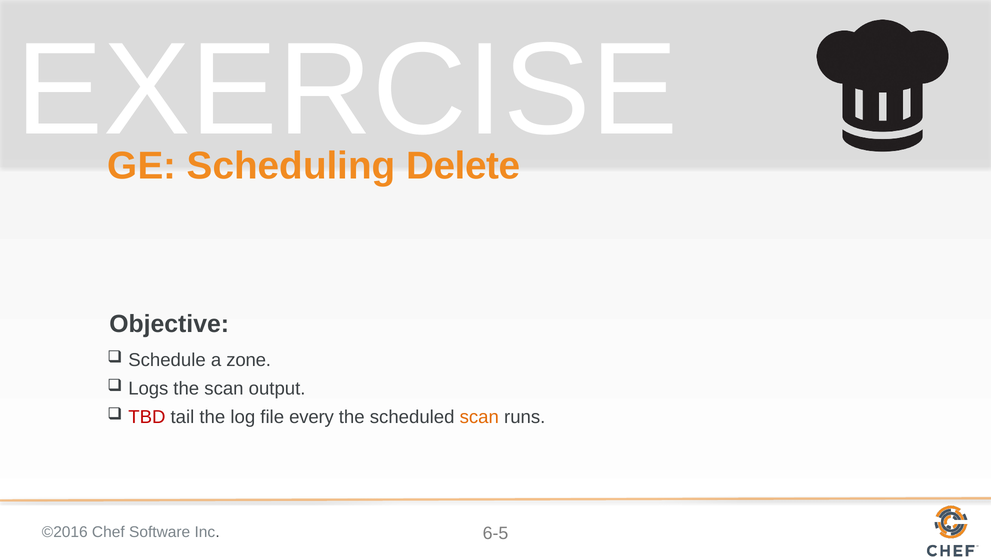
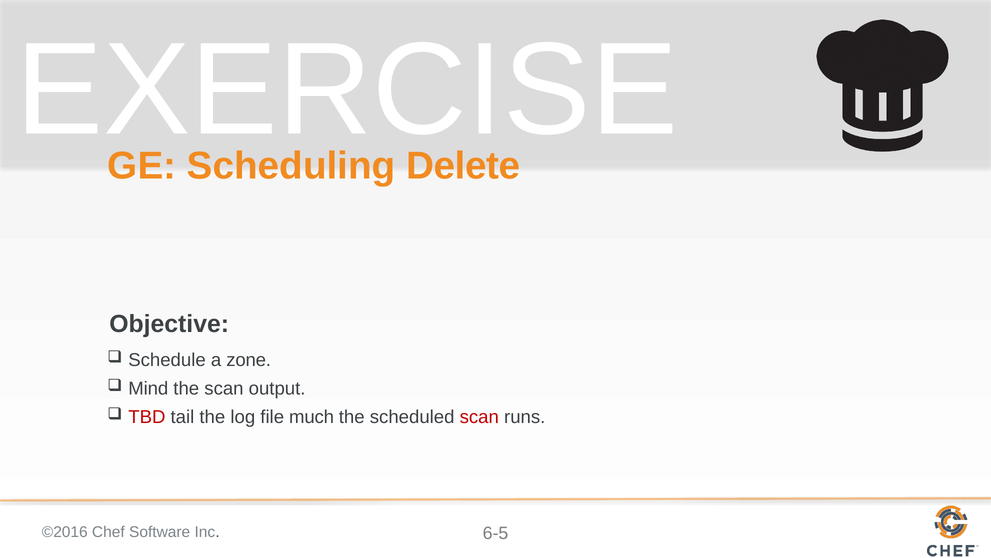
Logs: Logs -> Mind (148, 388)
every: every -> much (312, 417)
scan colour: orange -> red (479, 417)
